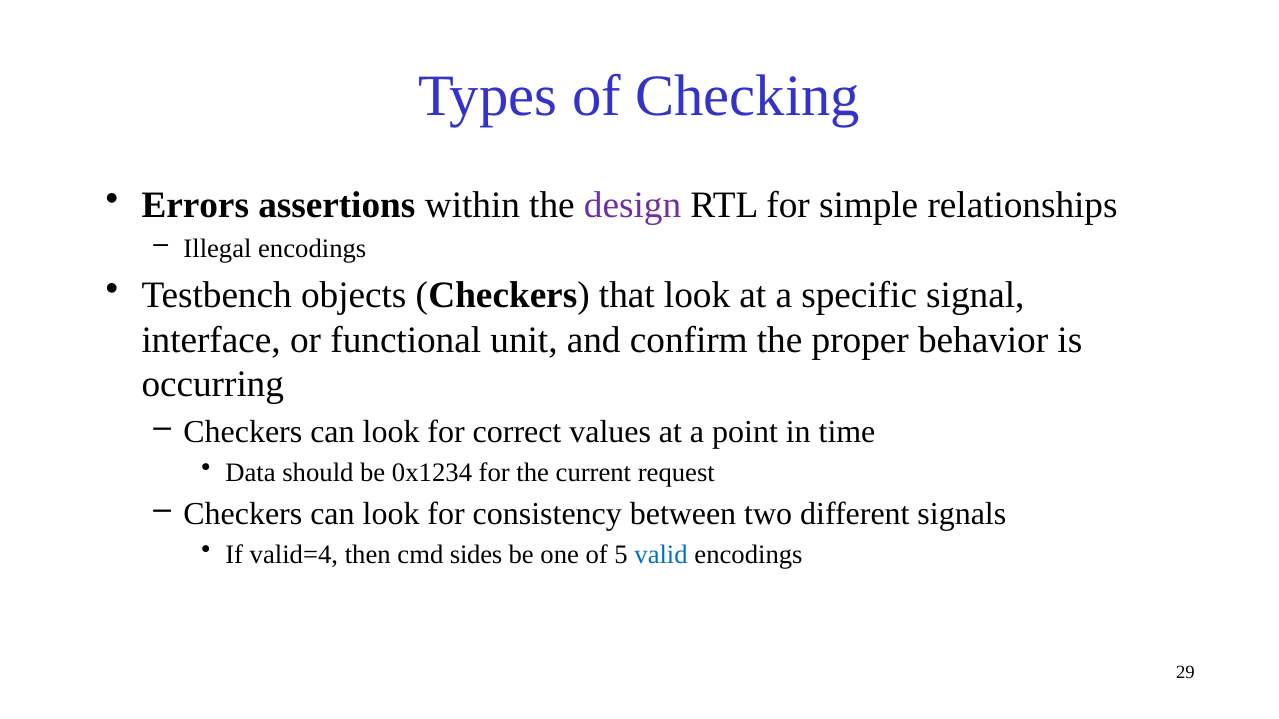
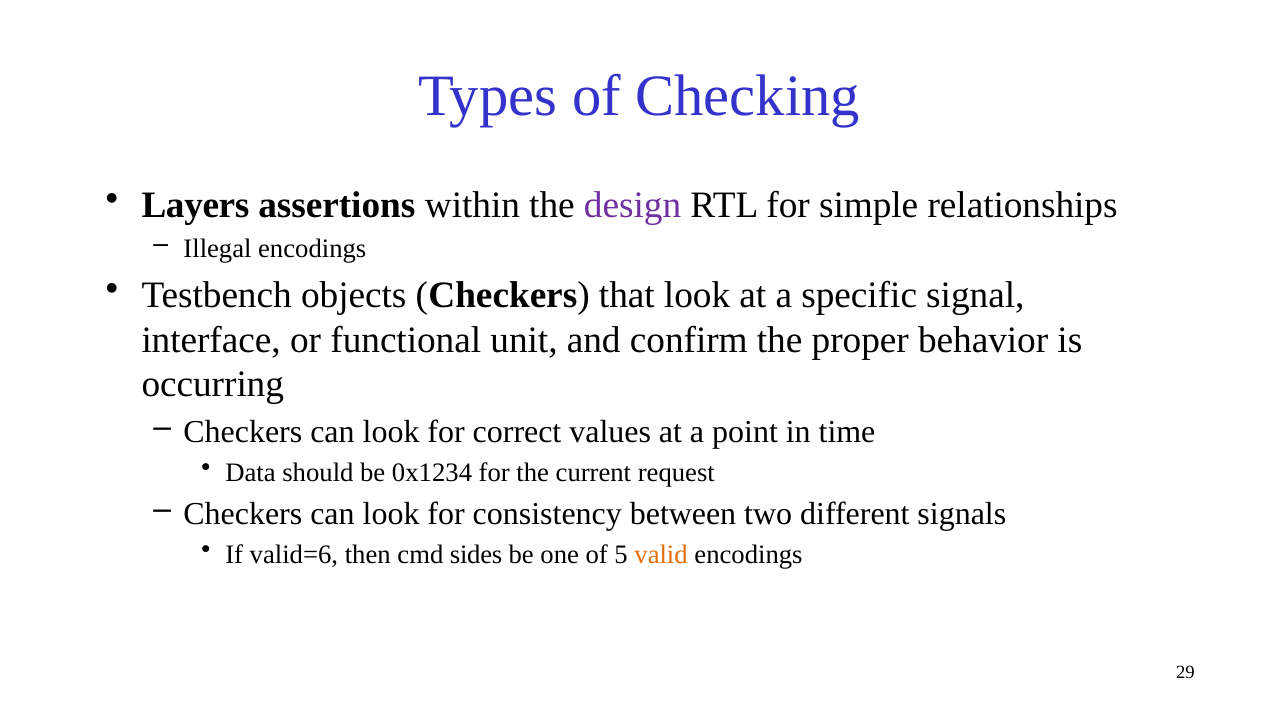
Errors: Errors -> Layers (195, 206)
valid=4: valid=4 -> valid=6 (294, 555)
valid colour: blue -> orange (661, 555)
